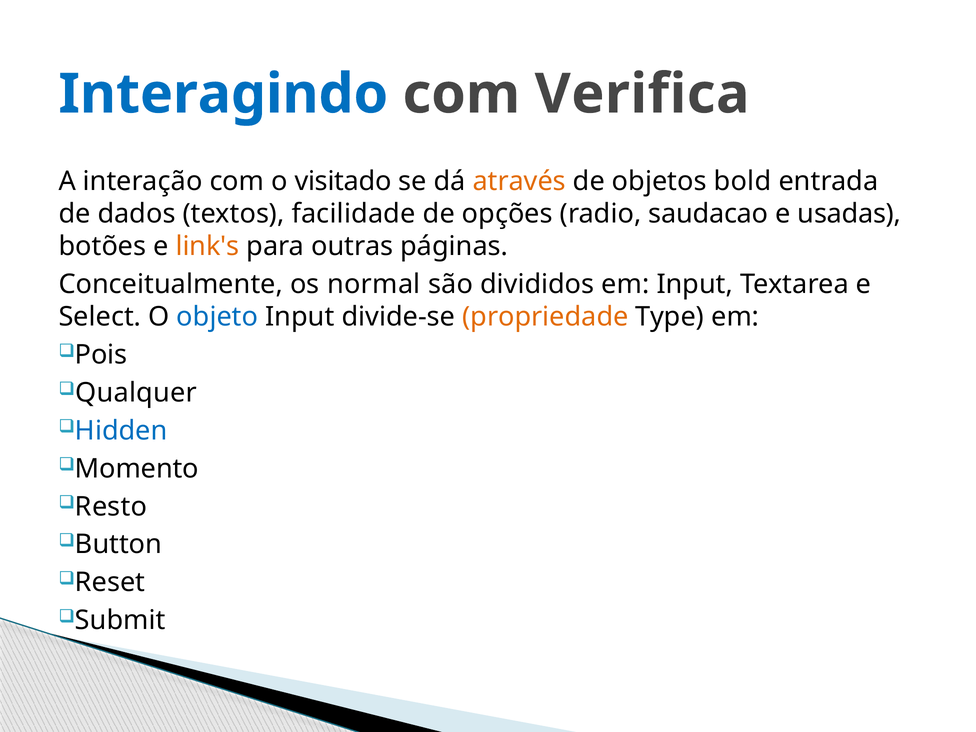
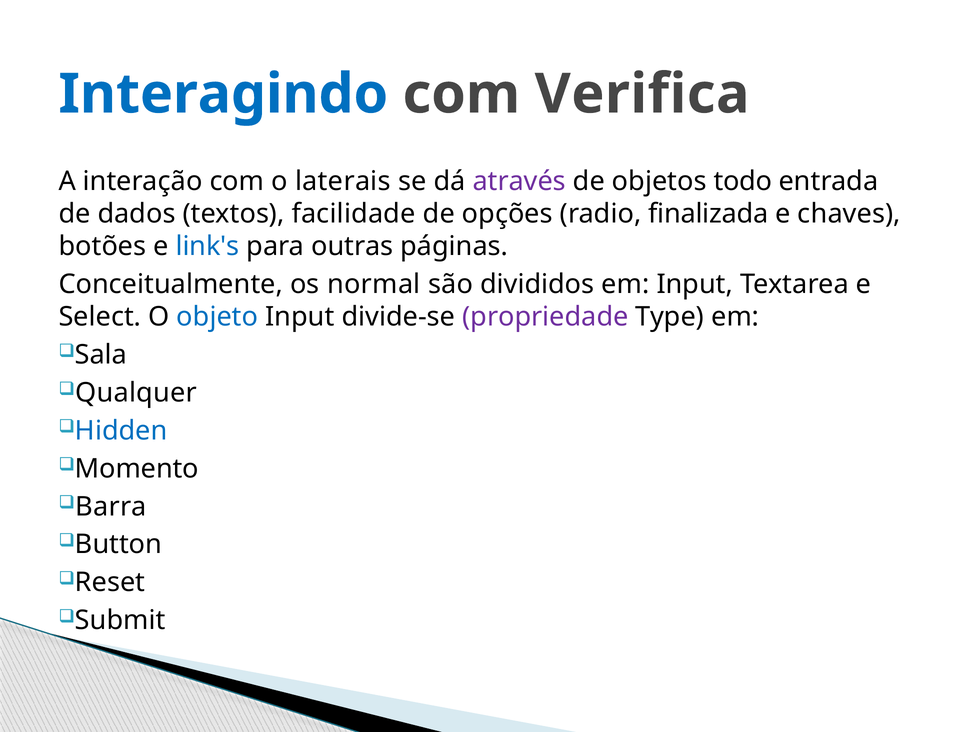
visitado: visitado -> laterais (343, 181)
através colour: orange -> purple (519, 181)
bold: bold -> todo (743, 181)
saudacao: saudacao -> finalizada (708, 214)
usadas: usadas -> chaves (849, 214)
link's colour: orange -> blue (208, 246)
propriedade colour: orange -> purple (545, 317)
Pois: Pois -> Sala (101, 355)
Resto: Resto -> Barra (111, 507)
